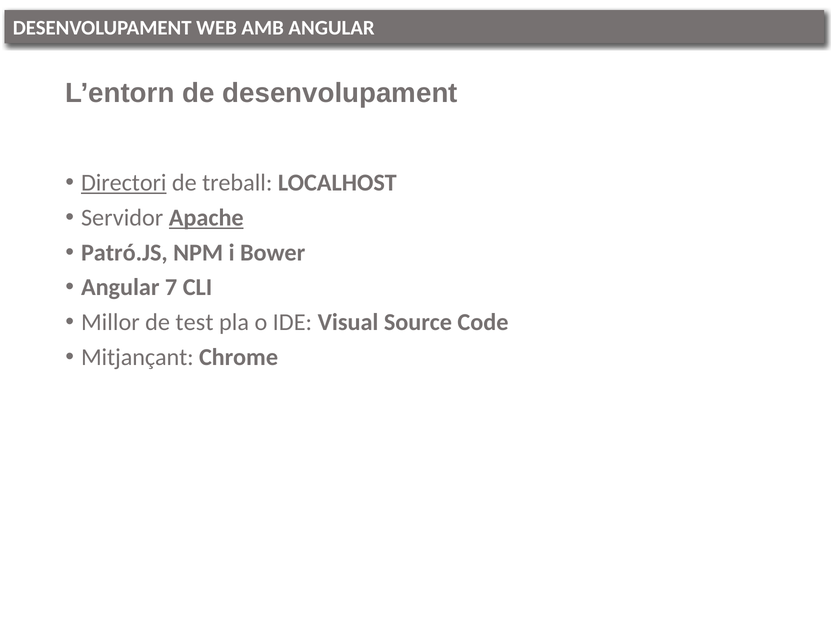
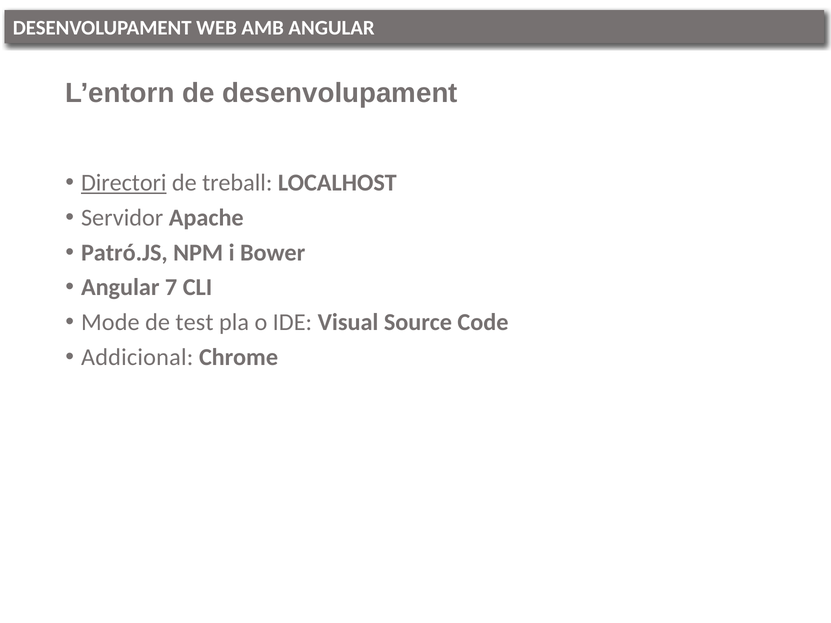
Apache underline: present -> none (206, 218)
Millor: Millor -> Mode (110, 322)
Mitjançant: Mitjançant -> Addicional (137, 357)
